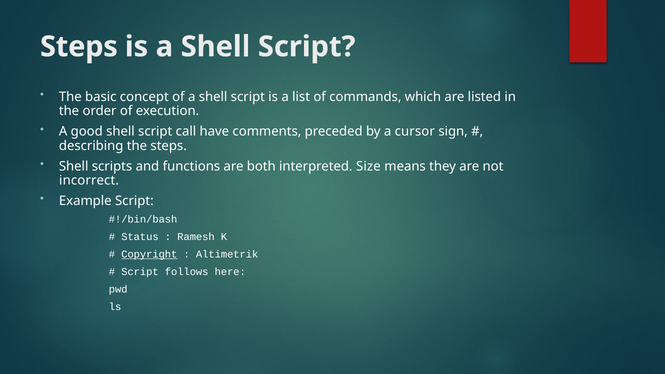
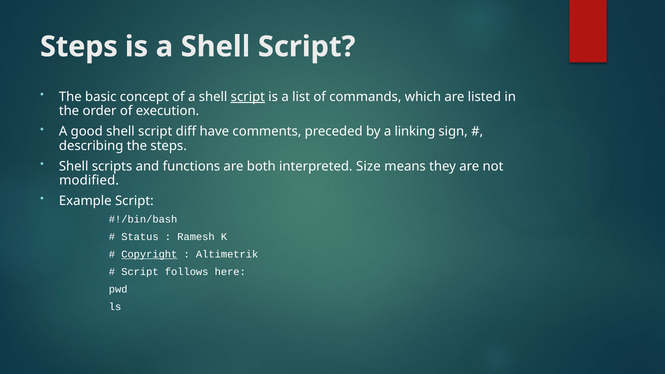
script underline: none -> present (248, 97)
call: call -> diff (186, 132)
cursor: cursor -> linking (415, 132)
incorrect: incorrect -> modified (89, 180)
